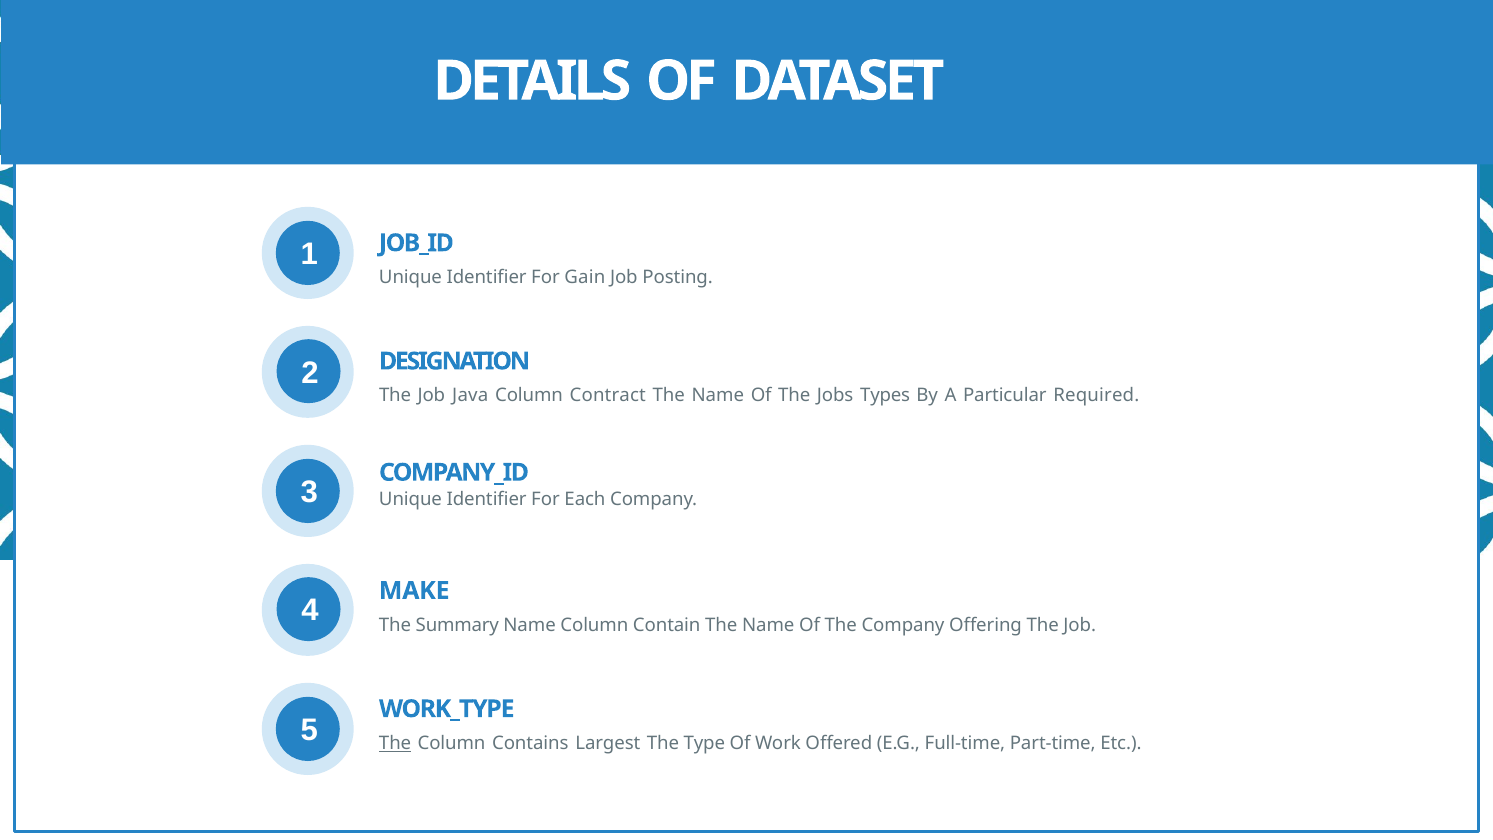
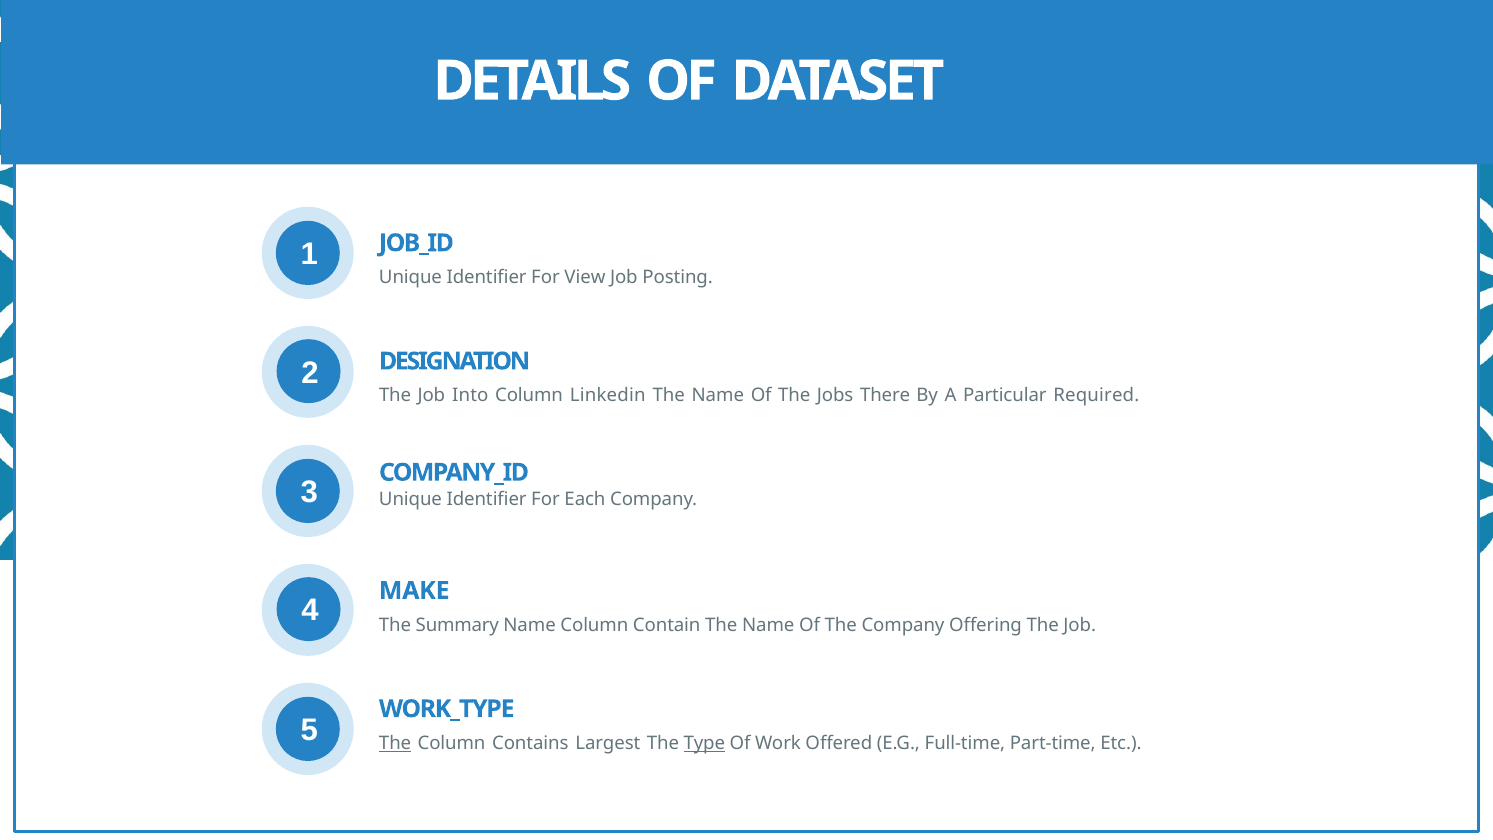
Gain: Gain -> View (585, 278)
Java: Java -> Into (470, 396)
Contract: Contract -> Linkedin (608, 396)
Types: Types -> There (885, 396)
Type underline: none -> present (704, 743)
